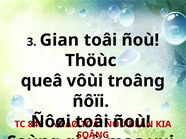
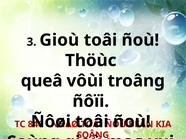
3 Gian: Gian -> Gioù (59, 40)
